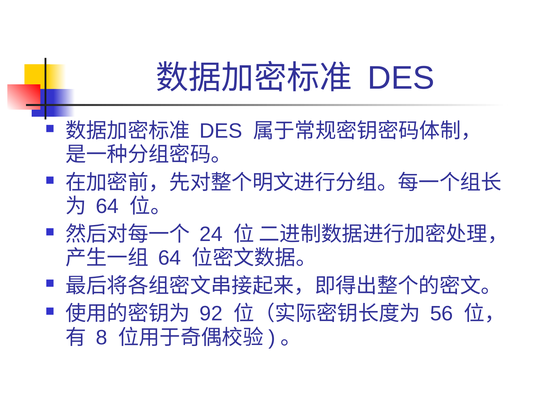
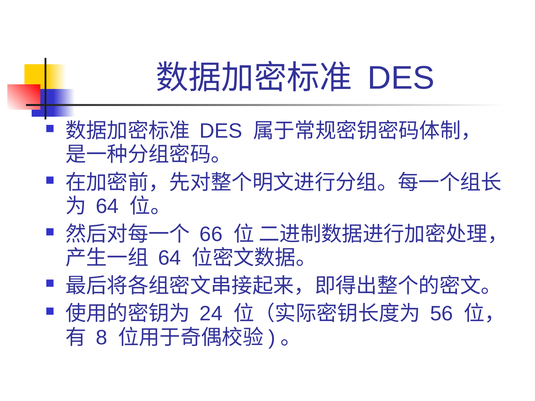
24: 24 -> 66 (211, 234)
92: 92 -> 24 (211, 314)
